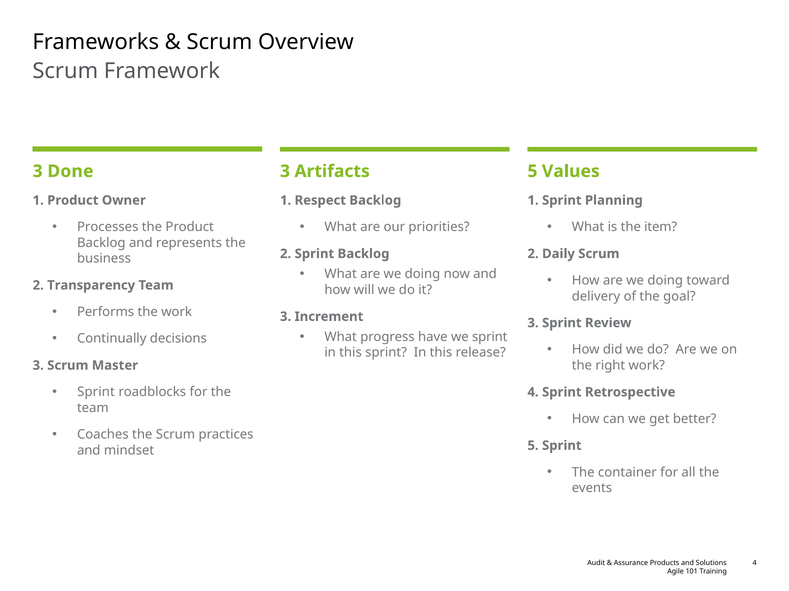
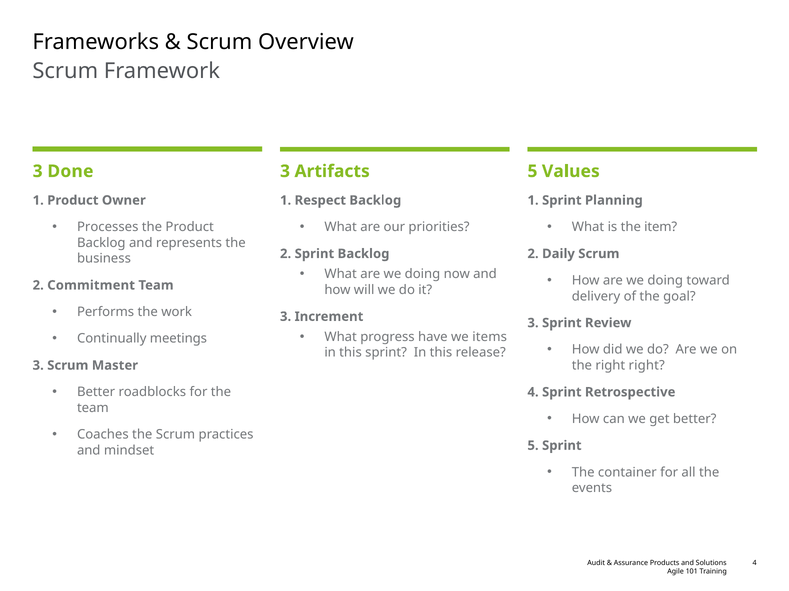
Transparency: Transparency -> Commitment (91, 286)
we sprint: sprint -> items (490, 337)
decisions: decisions -> meetings (178, 339)
right work: work -> right (647, 366)
Sprint: Sprint -> Better (96, 393)
